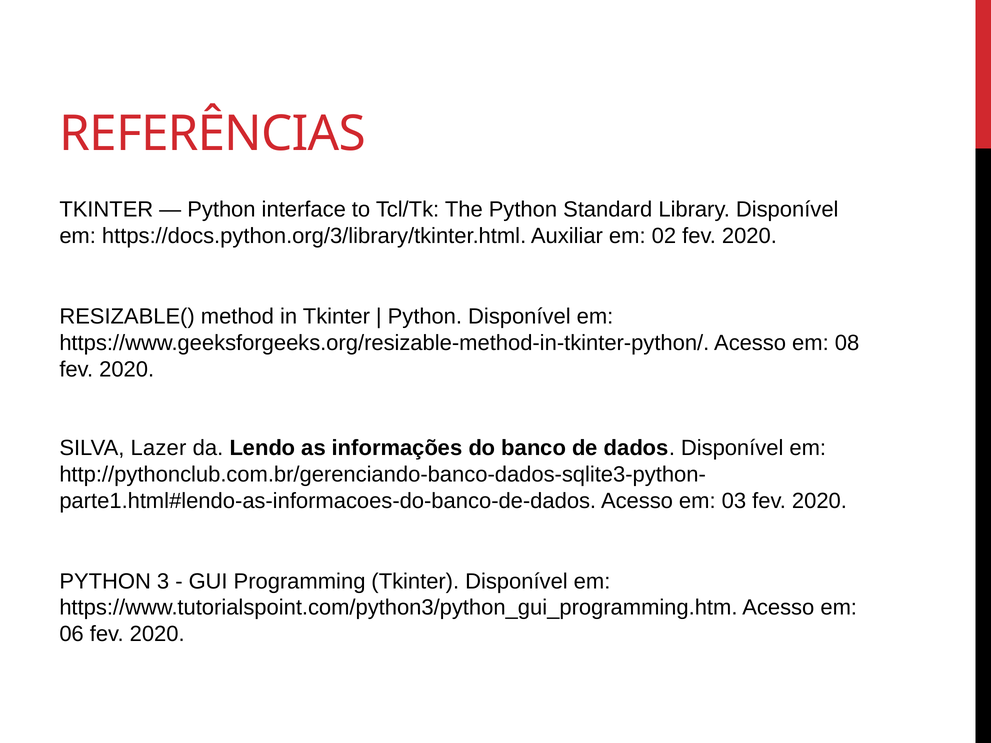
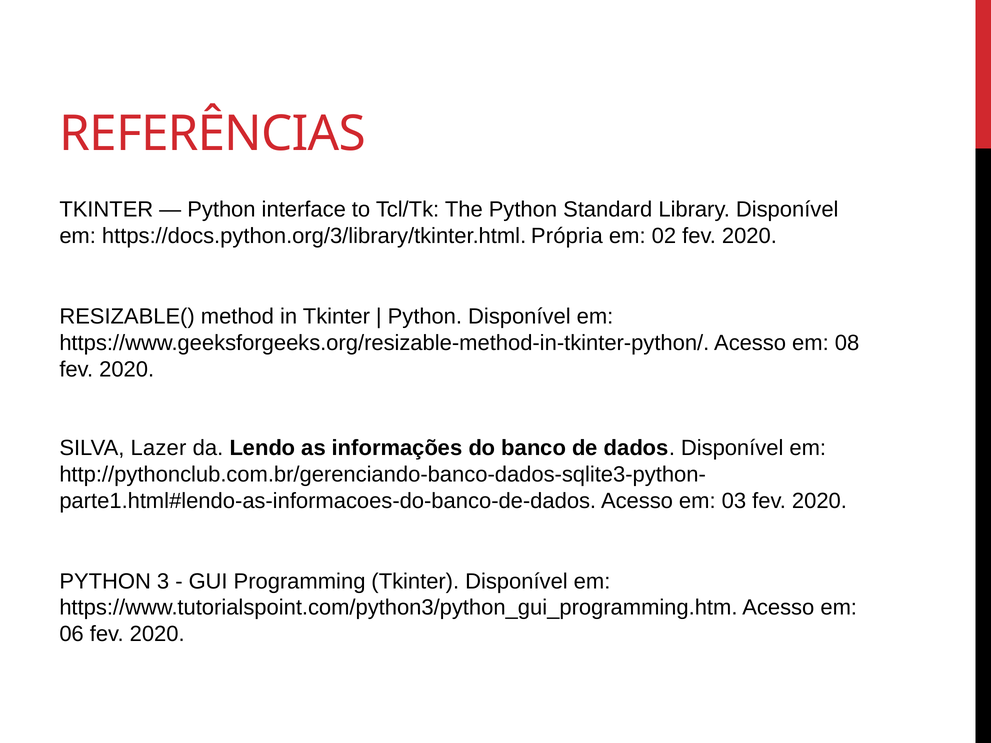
Auxiliar: Auxiliar -> Própria (567, 236)
